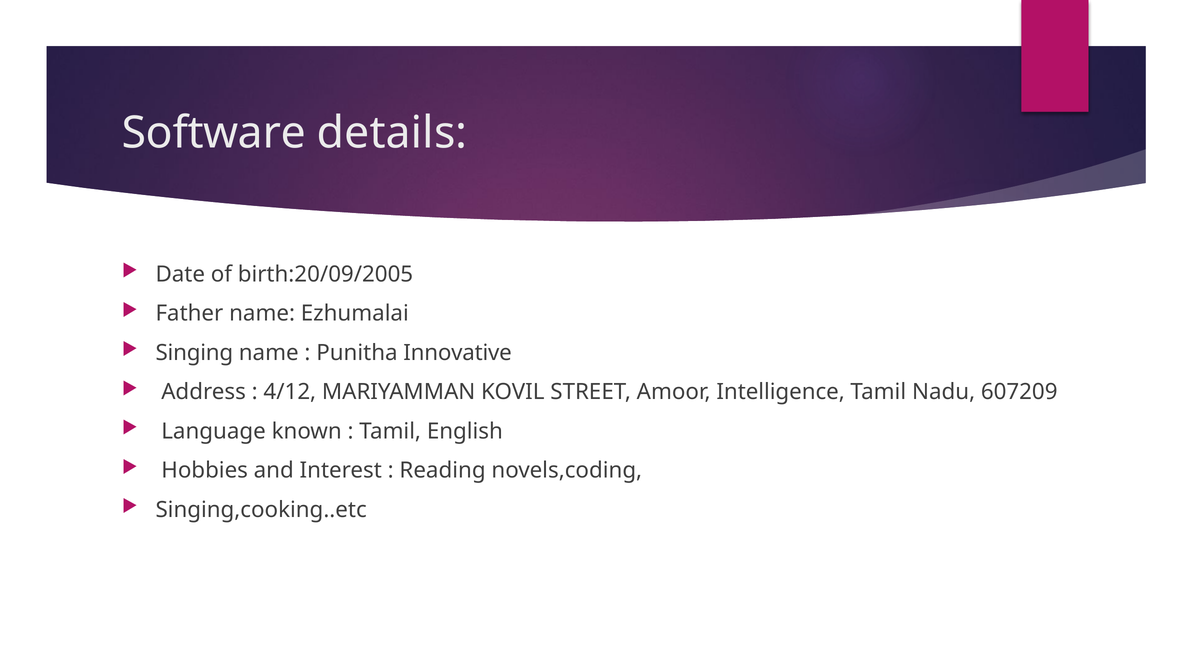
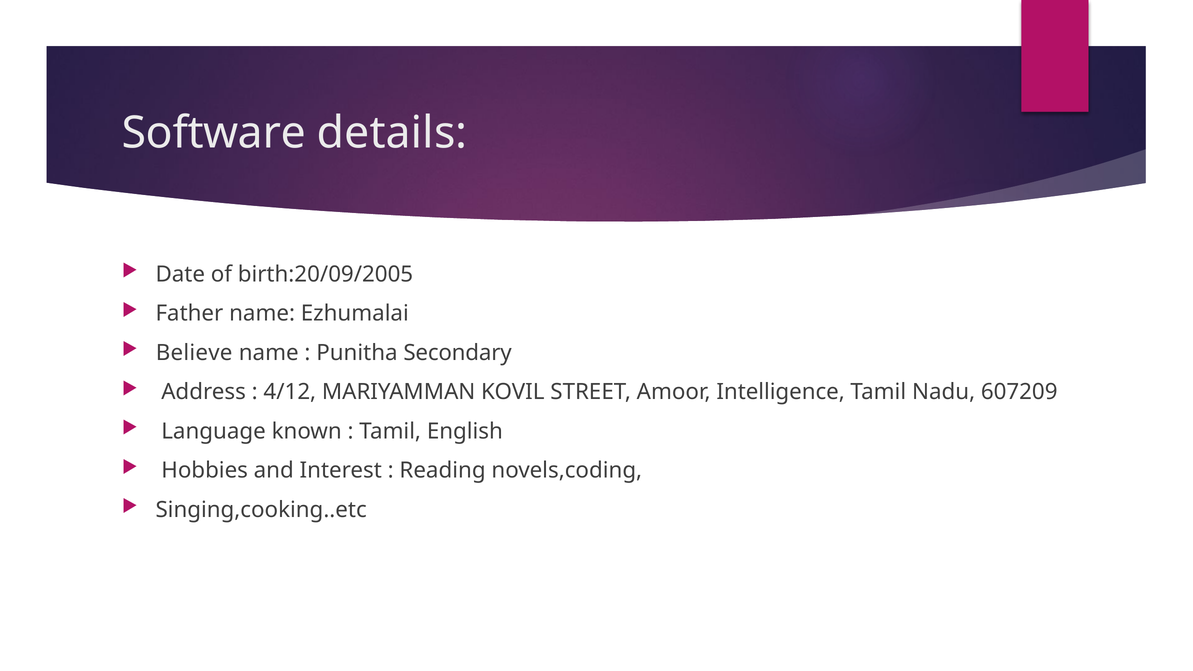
Singing: Singing -> Believe (194, 353)
Innovative: Innovative -> Secondary (458, 353)
